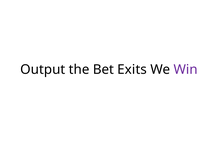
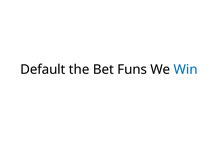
Output: Output -> Default (43, 69)
Exits: Exits -> Funs (132, 69)
Win colour: purple -> blue (186, 69)
